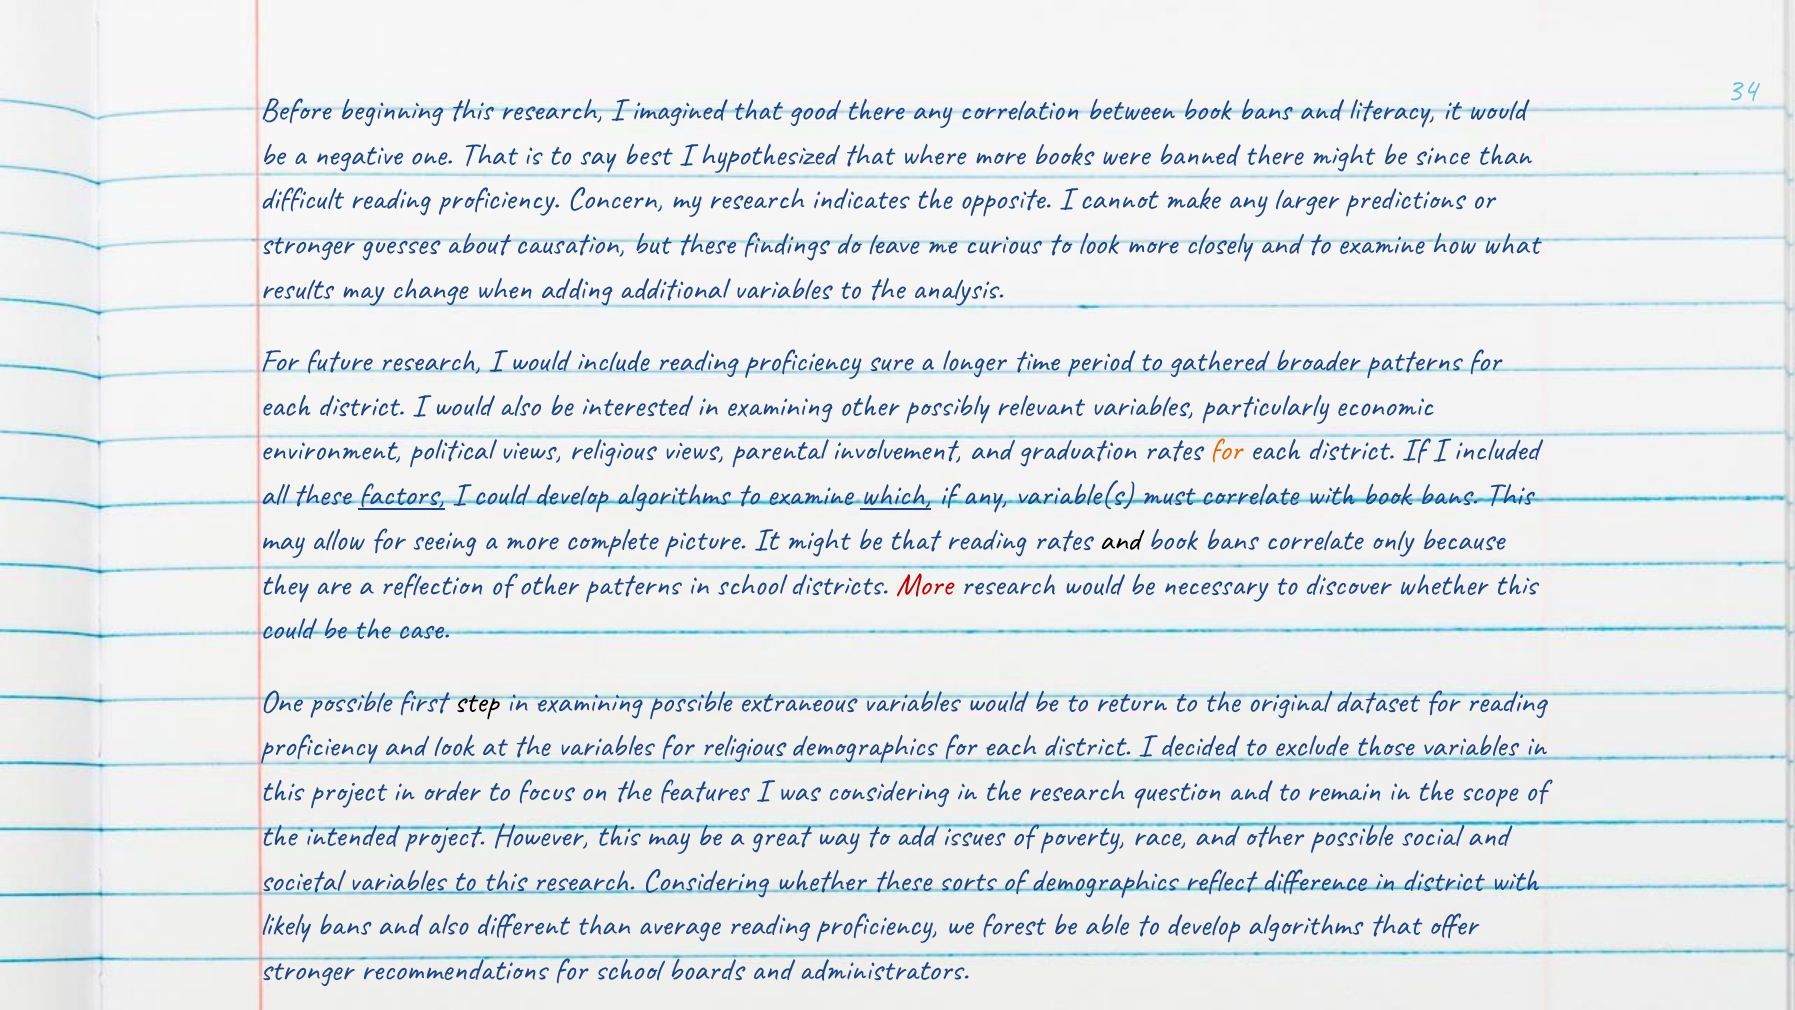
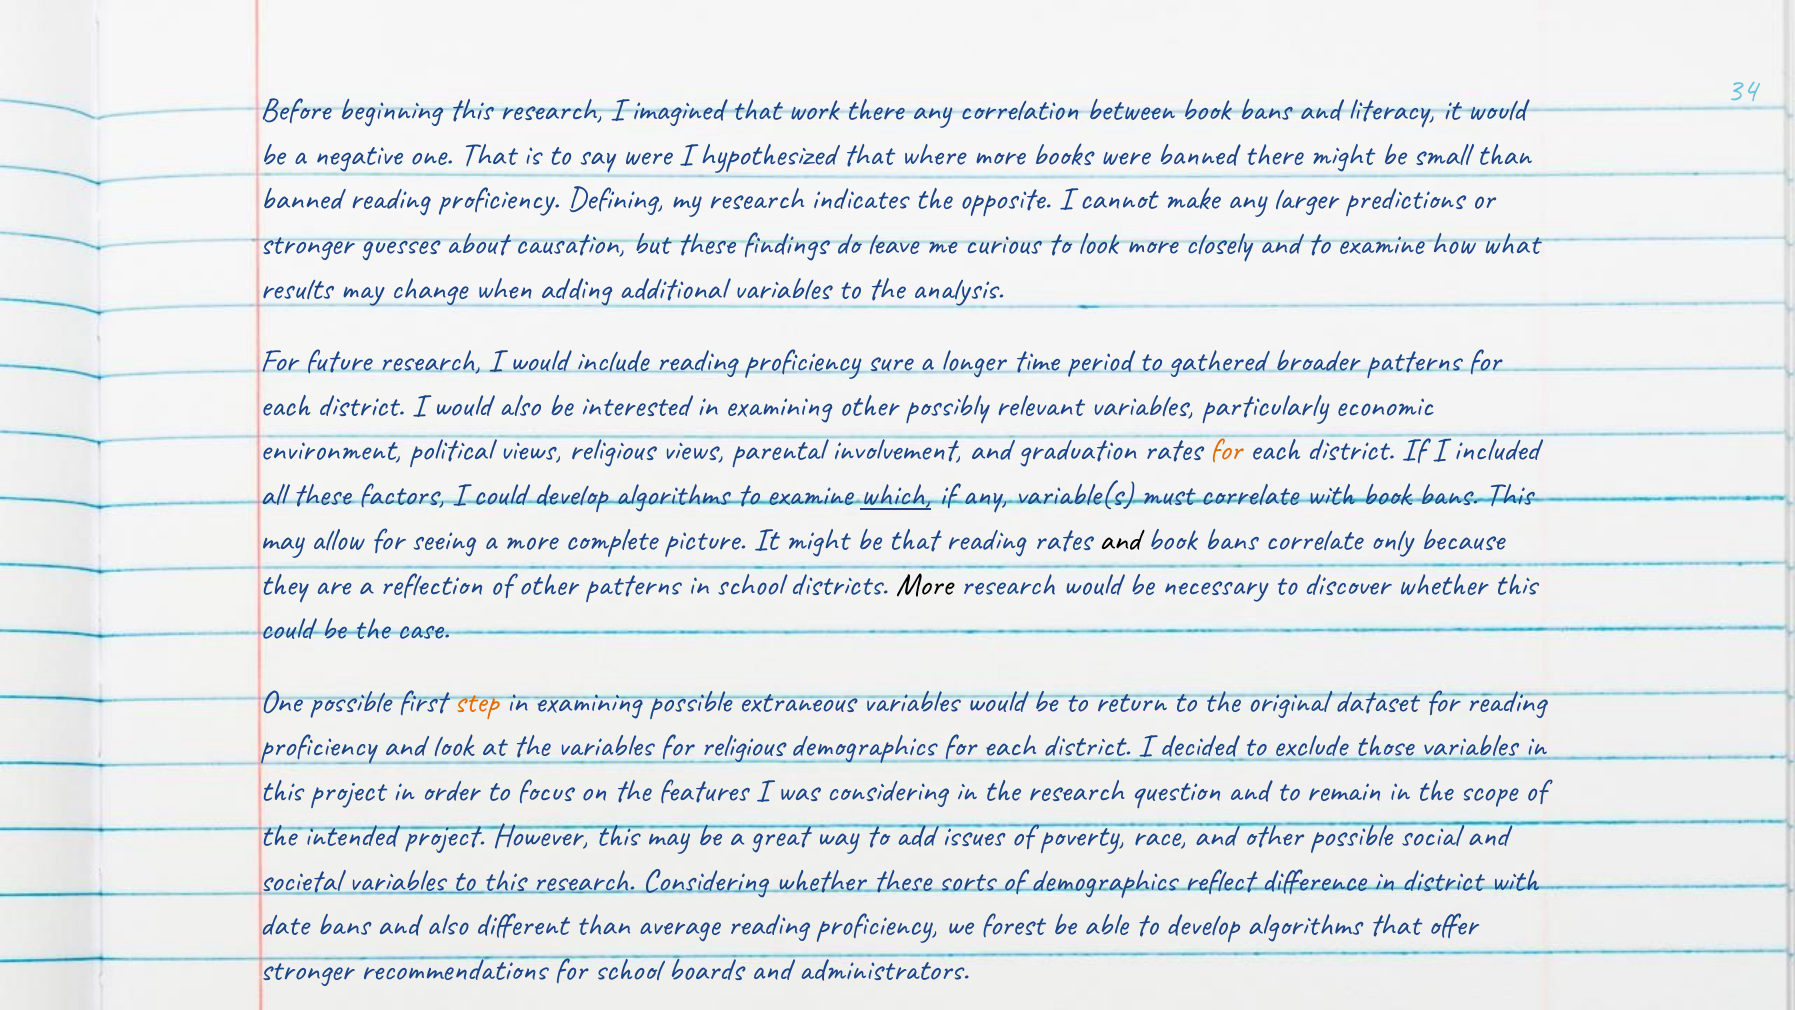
good: good -> work (813, 110)
say best: best -> were (647, 154)
since: since -> small (1441, 154)
difficult: difficult -> banned (301, 199)
Concern: Concern -> Defining (615, 199)
factors underline: present -> none (401, 495)
More colour: red -> black (924, 584)
step colour: black -> orange (476, 701)
likely: likely -> date (284, 925)
